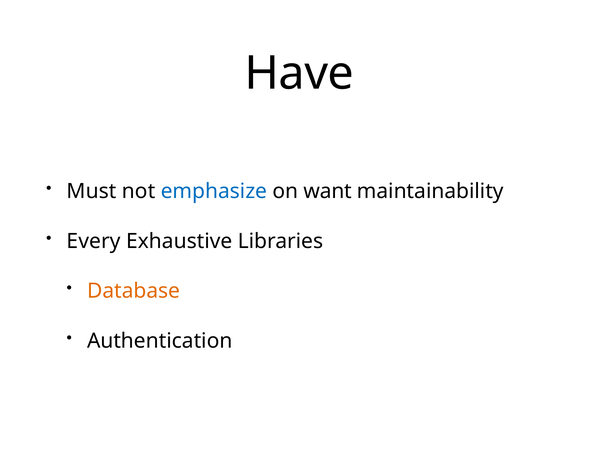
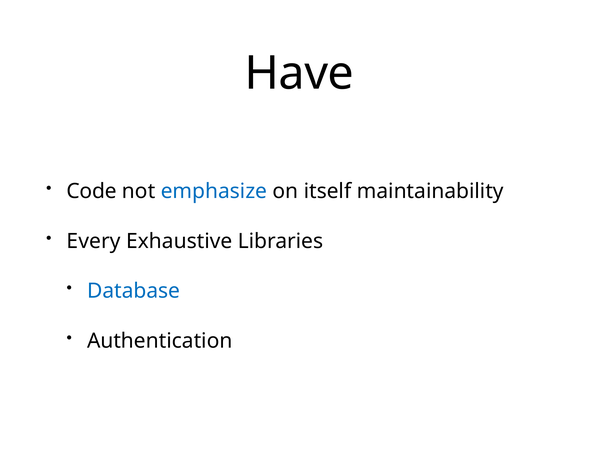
Must: Must -> Code (92, 191)
want: want -> itself (328, 191)
Database colour: orange -> blue (134, 291)
